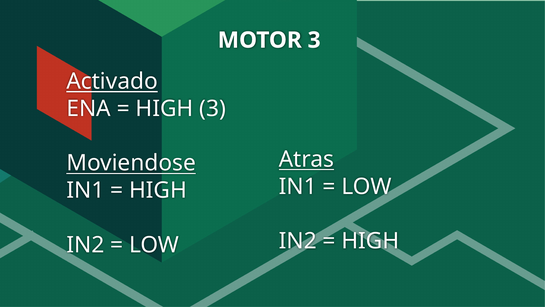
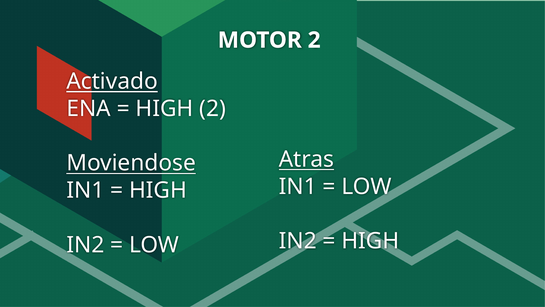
MOTOR 3: 3 -> 2 (314, 40)
HIGH 3: 3 -> 2 (213, 108)
